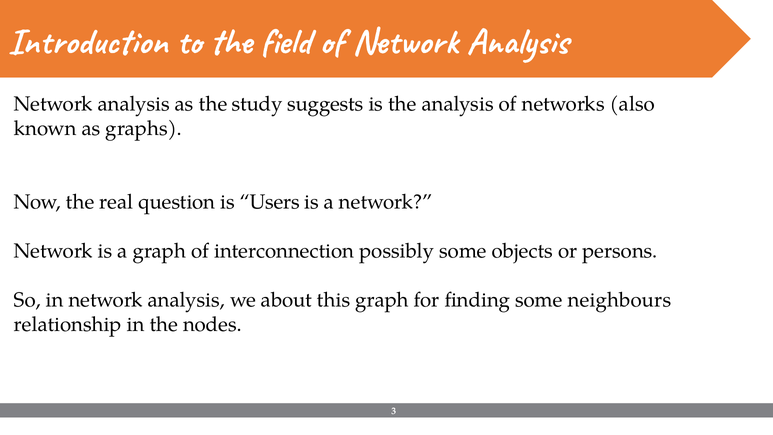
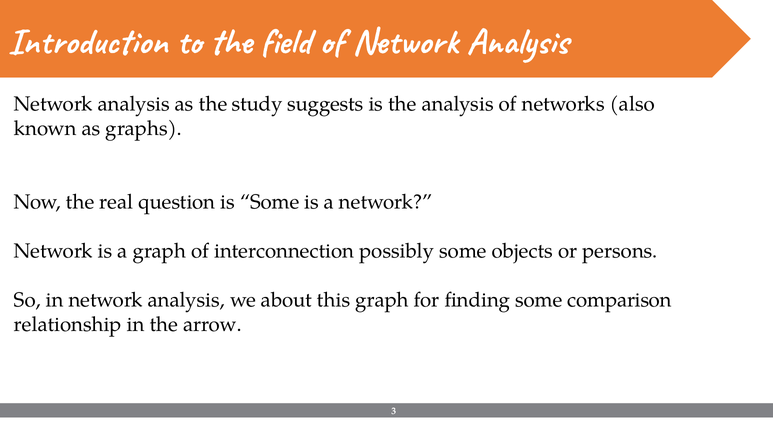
is Users: Users -> Some (270, 202)
neighbours: neighbours -> comparison (620, 300)
nodes: nodes -> arrow (212, 324)
